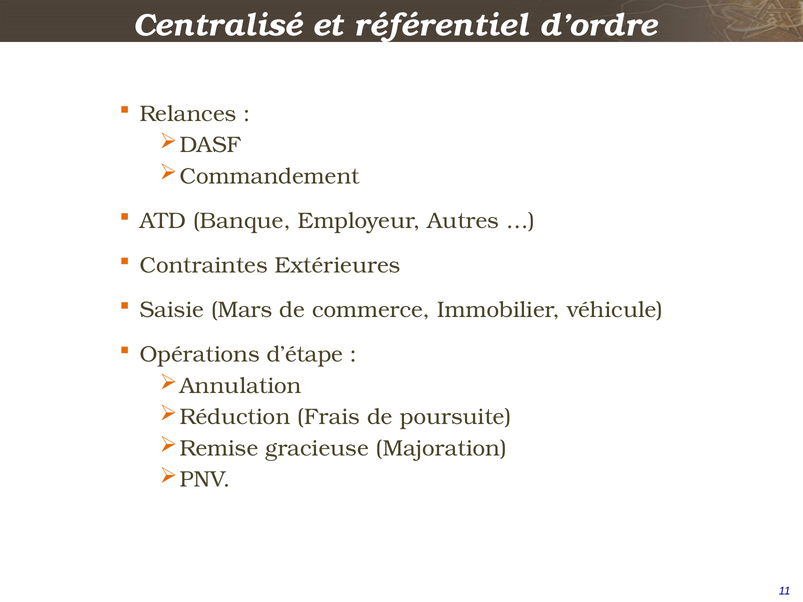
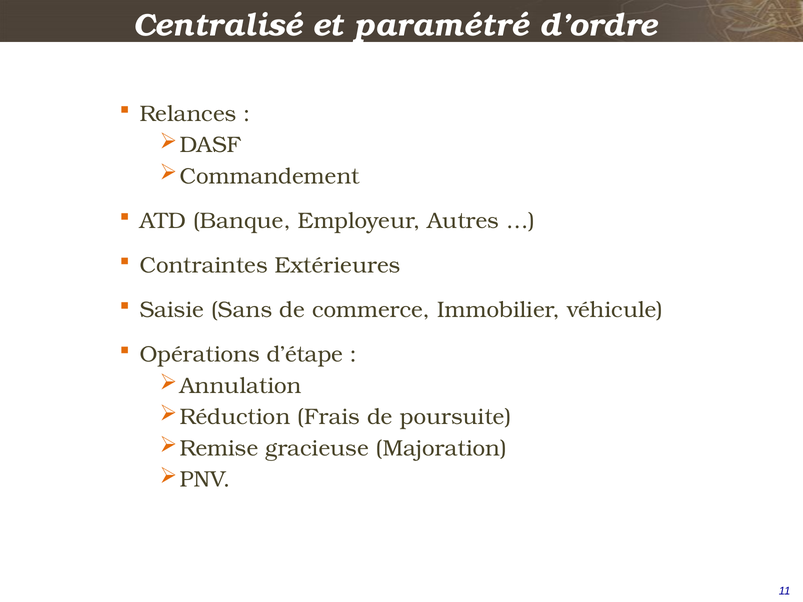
référentiel: référentiel -> paramétré (441, 25)
Mars: Mars -> Sans (242, 310)
